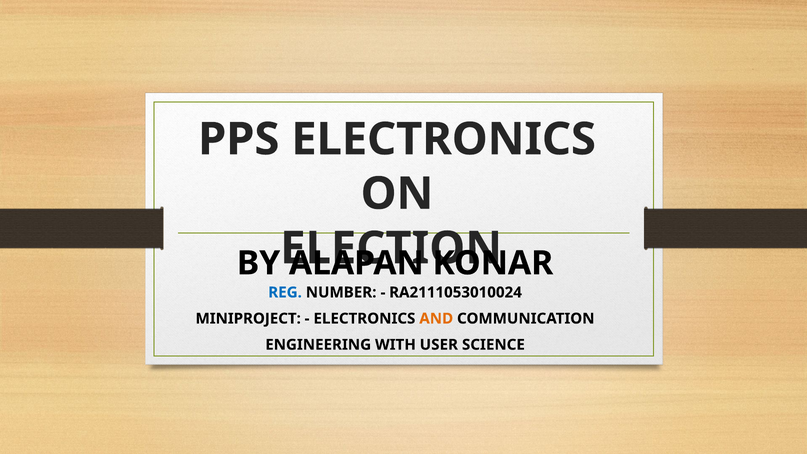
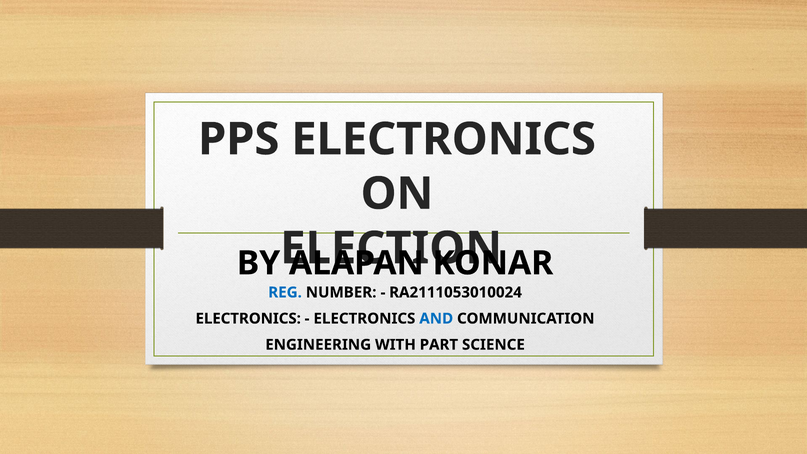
MINIPROJECT: MINIPROJECT -> ELECTRONICS (248, 319)
AND colour: orange -> blue (436, 319)
USER: USER -> PART (439, 345)
